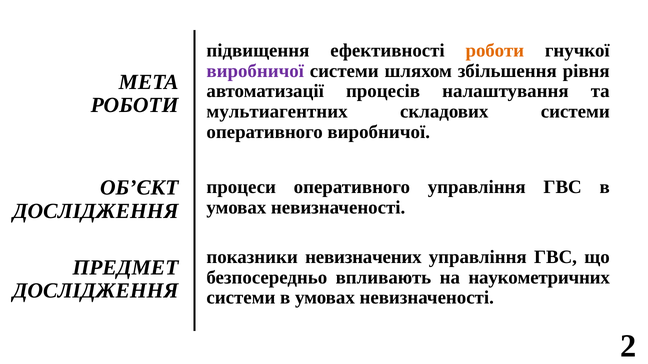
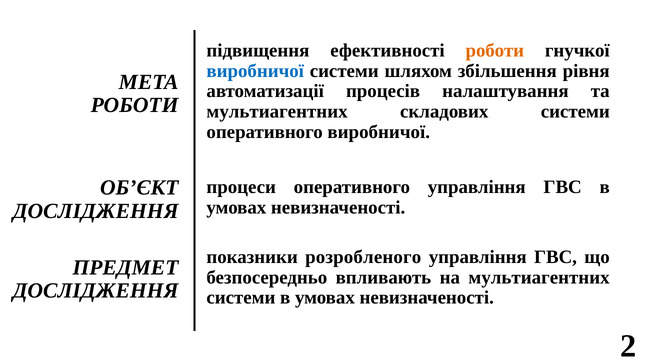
виробничої colour: purple -> blue (255, 71)
невизначених: невизначених -> розробленого (363, 257)
на наукометричних: наукометричних -> мультиагентних (539, 278)
